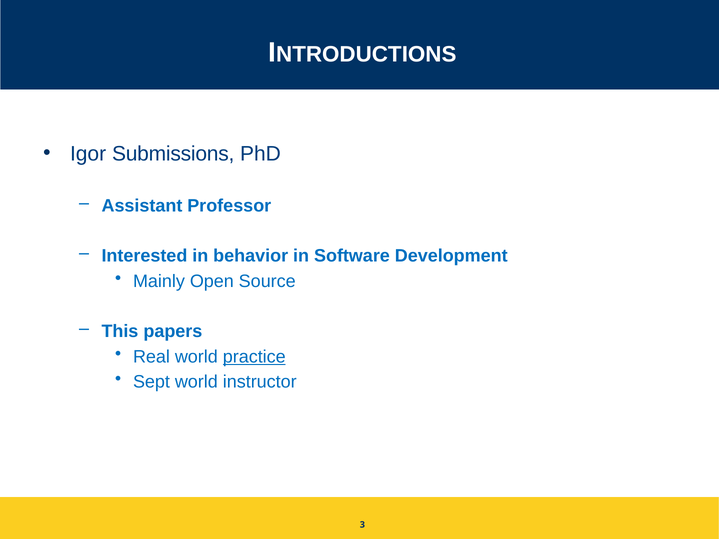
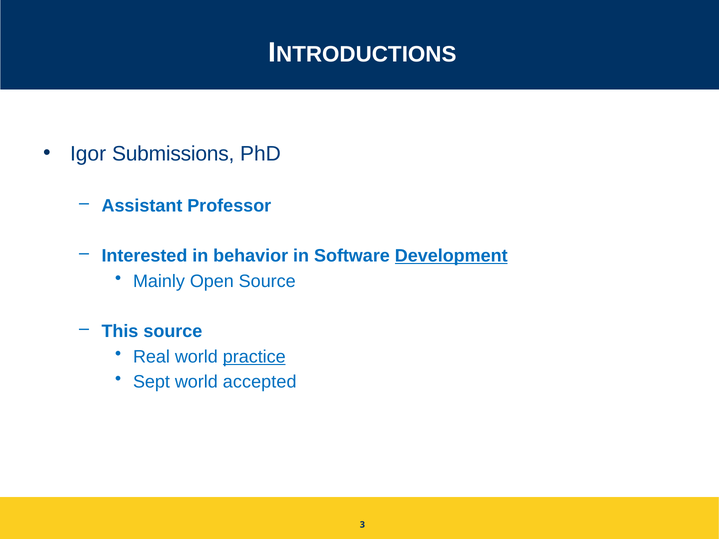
Development underline: none -> present (451, 256)
This papers: papers -> source (173, 332)
instructor: instructor -> accepted (260, 382)
